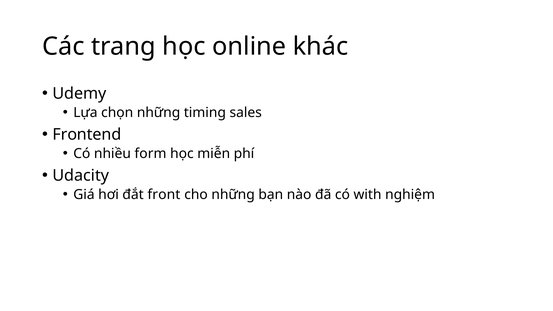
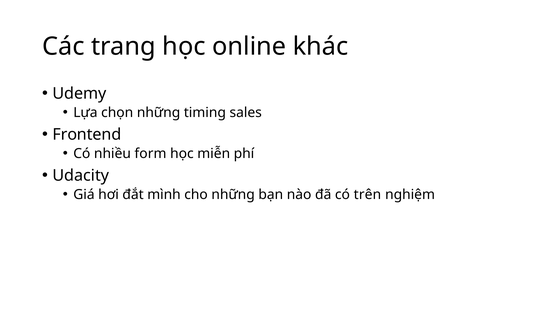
front: front -> mình (164, 195)
with: with -> trên (367, 195)
